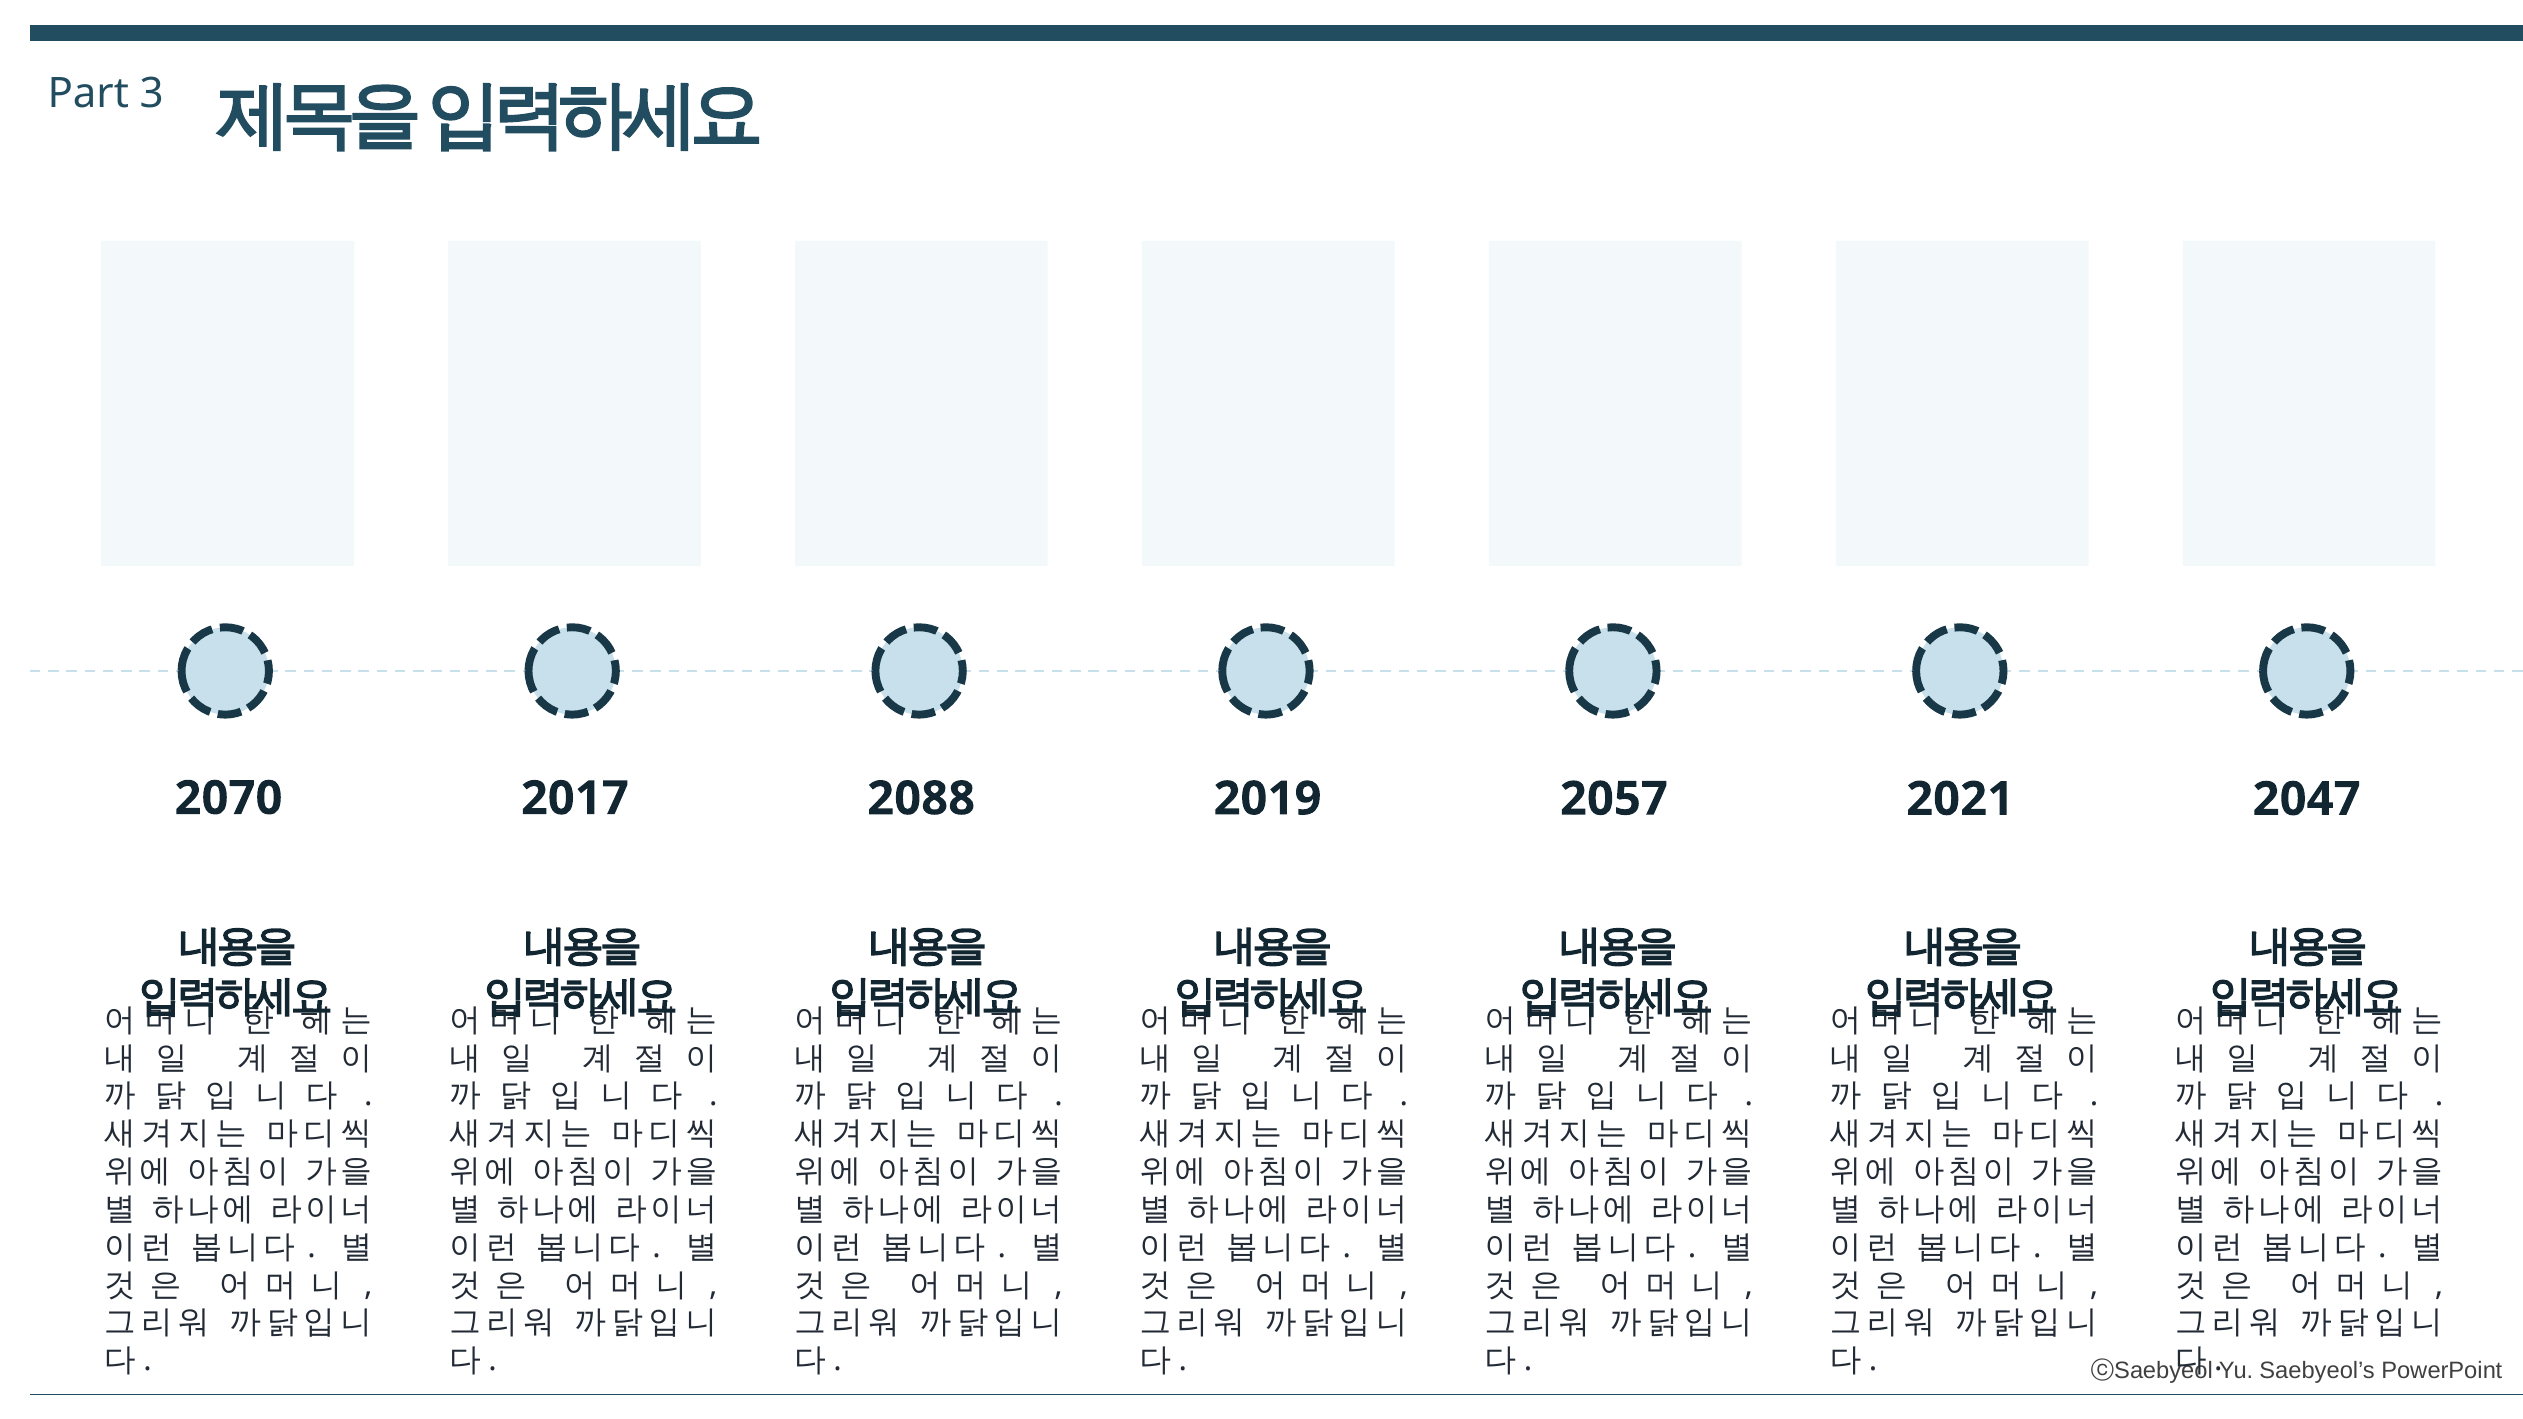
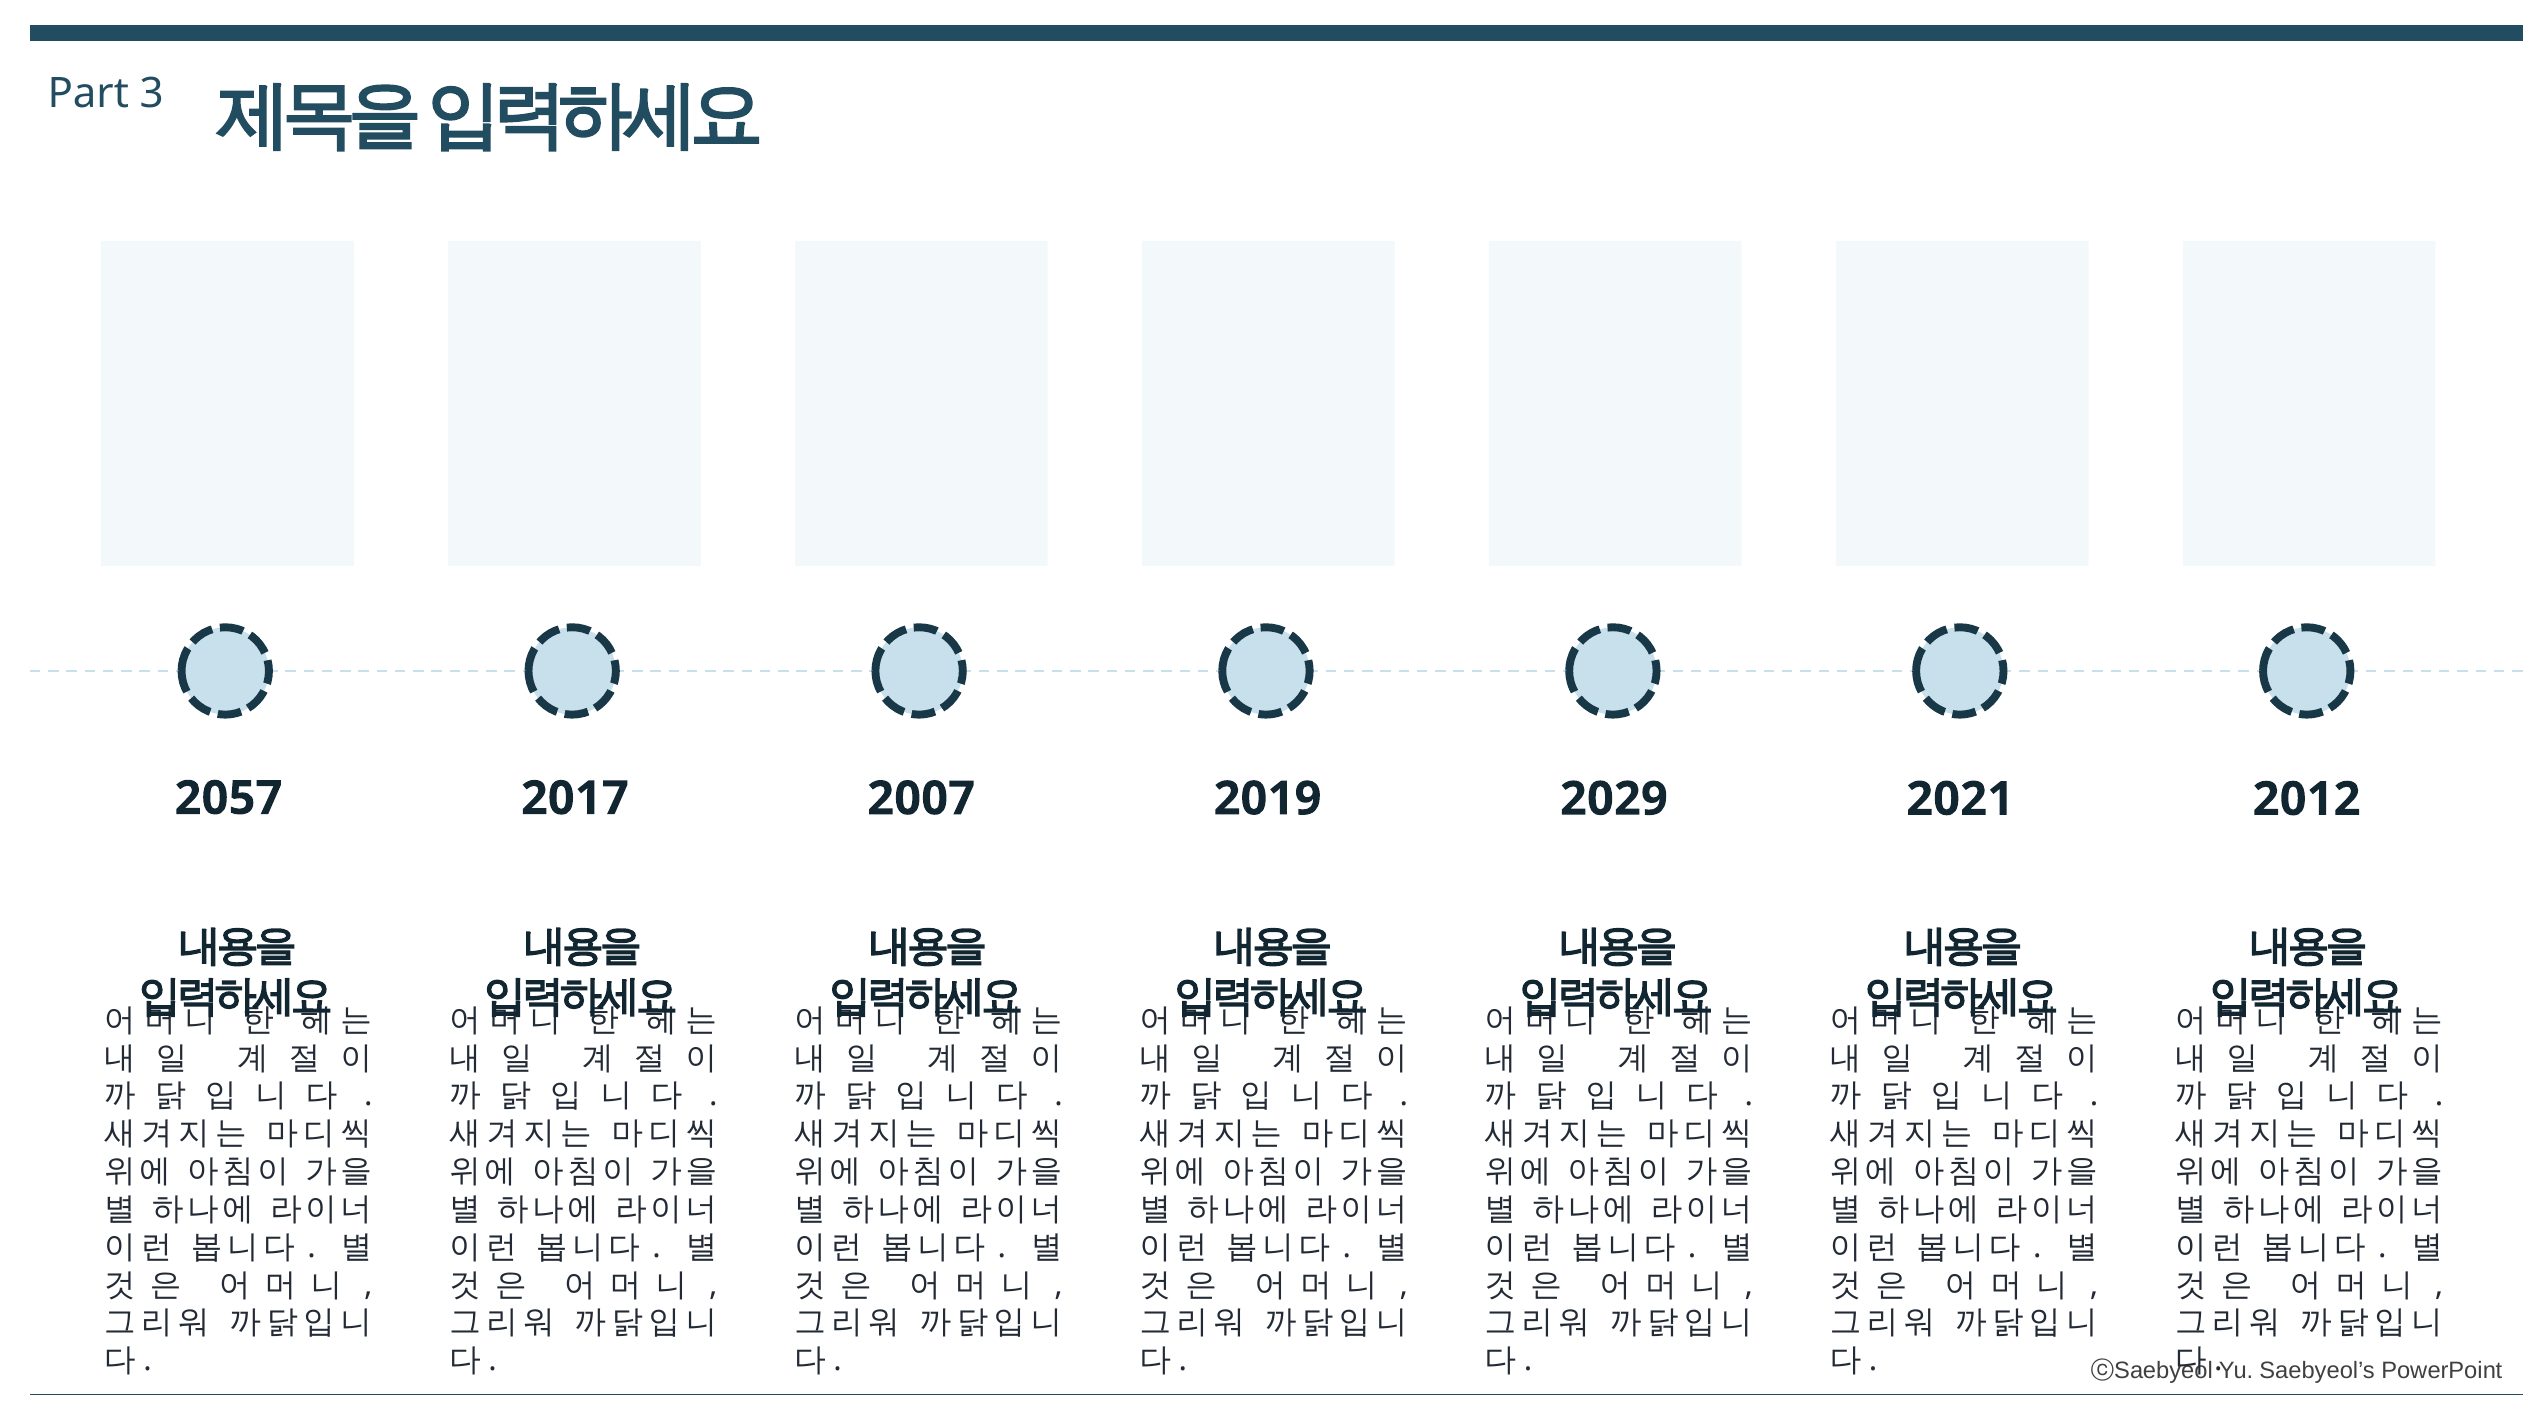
2070: 2070 -> 2057 (229, 798)
2088: 2088 -> 2007 (921, 799)
2057: 2057 -> 2029 (1614, 799)
2047: 2047 -> 2012 (2307, 799)
